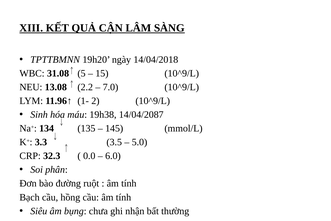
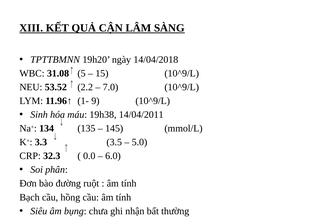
13.08: 13.08 -> 53.52 (56, 87)
2: 2 -> 9 (95, 101)
14/04/2087: 14/04/2087 -> 14/04/2011 (141, 114)
